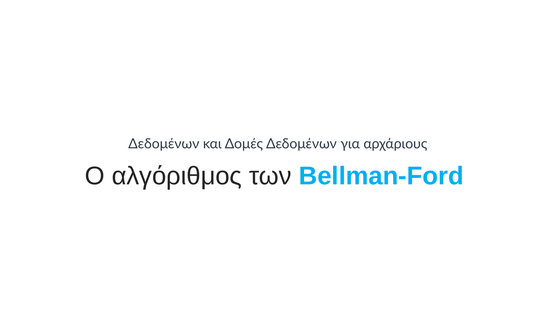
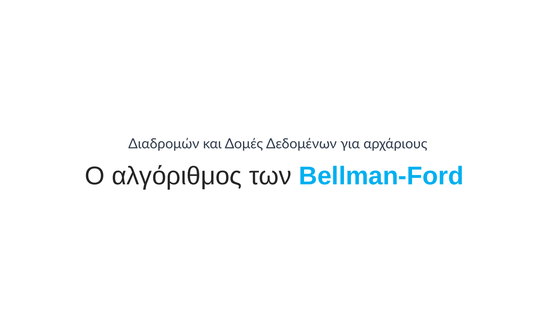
Δεδομένων: Δεδομένων -> Διαδρομών (164, 144)
